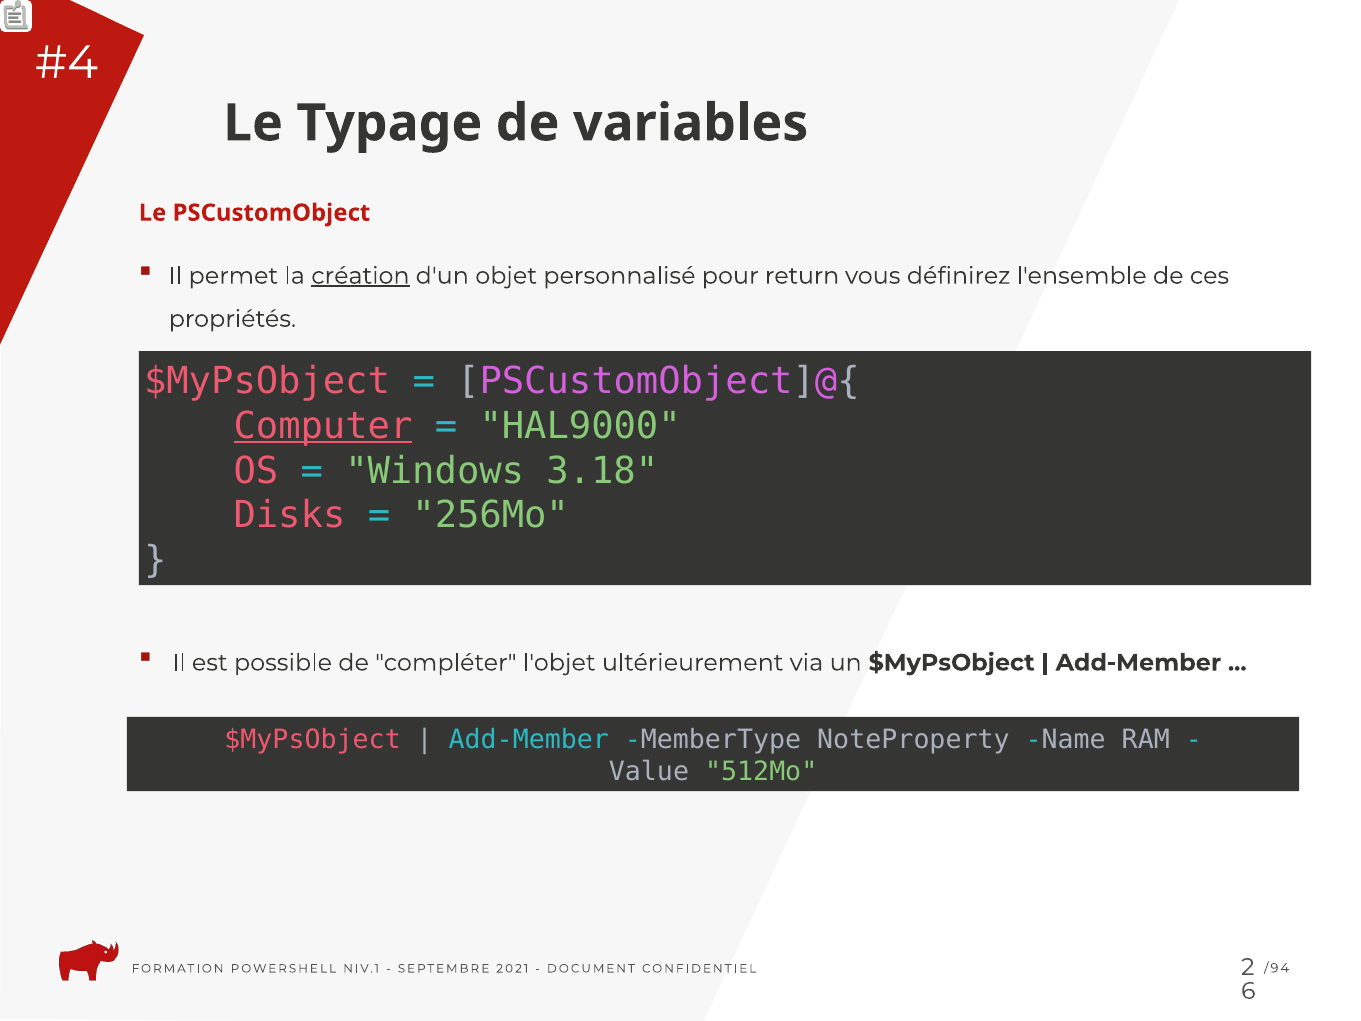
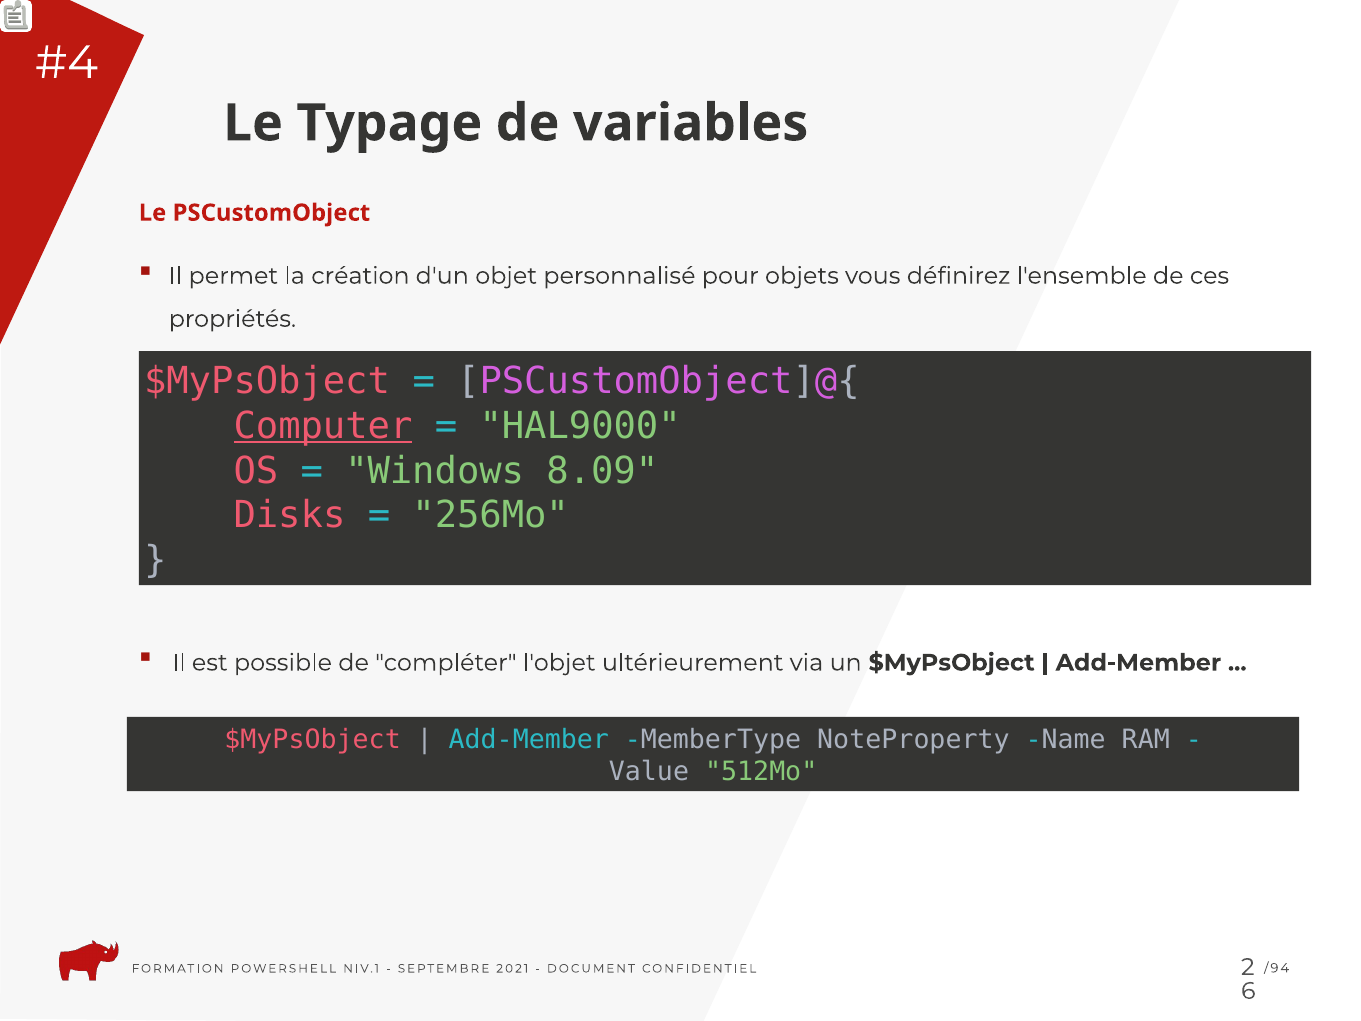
création underline: present -> none (360, 276)
return: return -> objets (802, 276)
3.18: 3.18 -> 8.09 (602, 471)
